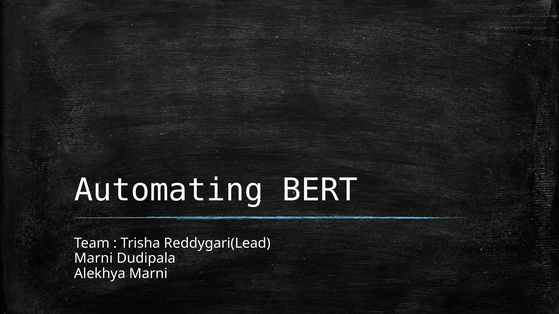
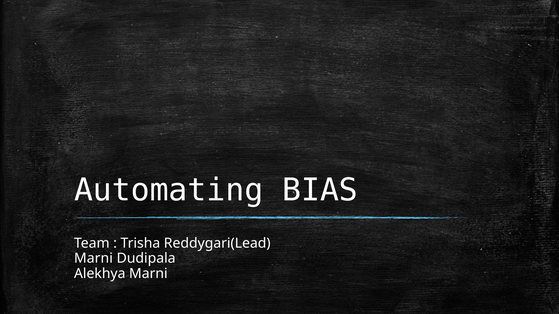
BERT: BERT -> BIAS (320, 190)
